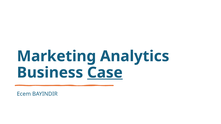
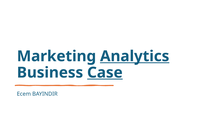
Analytics underline: none -> present (135, 56)
